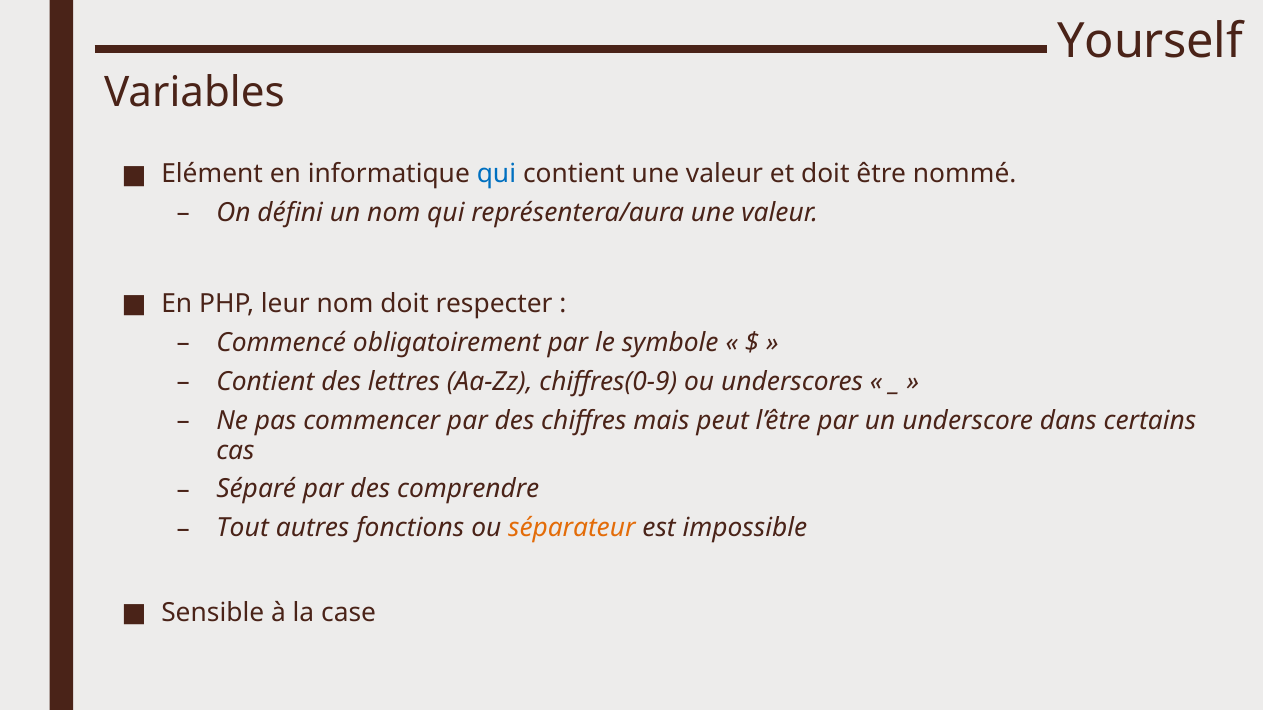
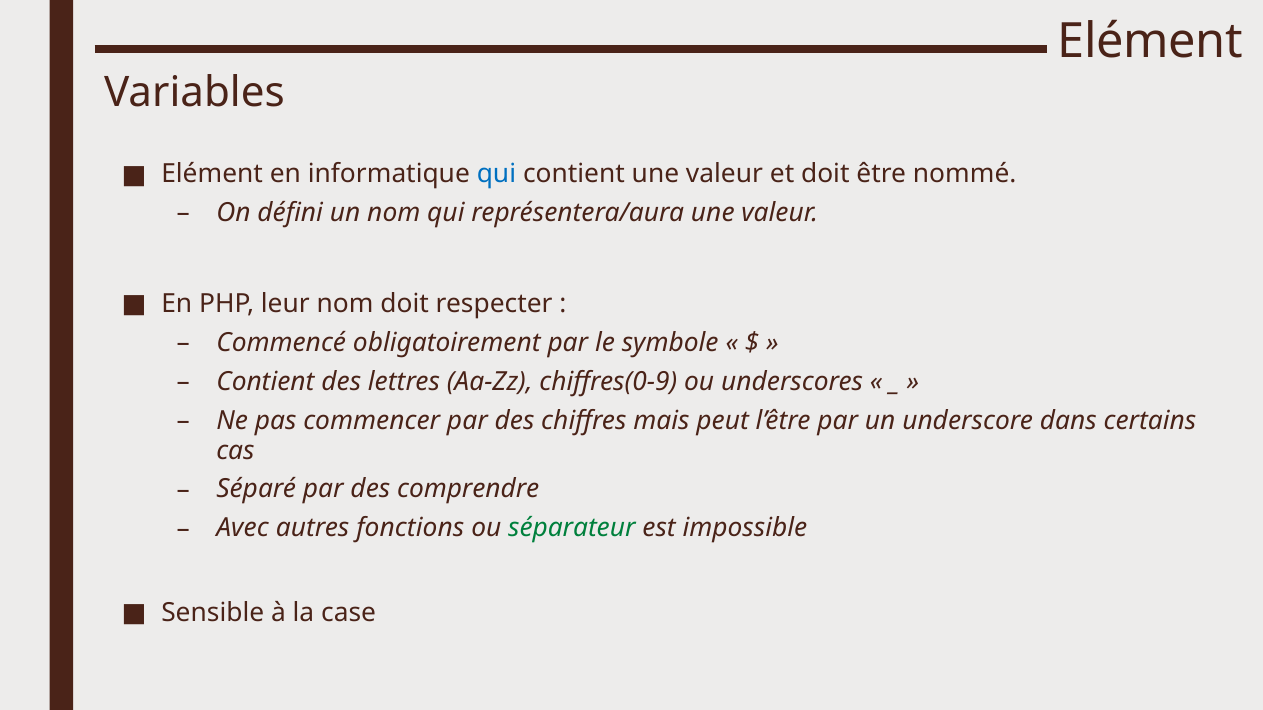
Yourself: Yourself -> Elément (1150, 41)
Tout: Tout -> Avec (243, 528)
séparateur colour: orange -> green (572, 528)
